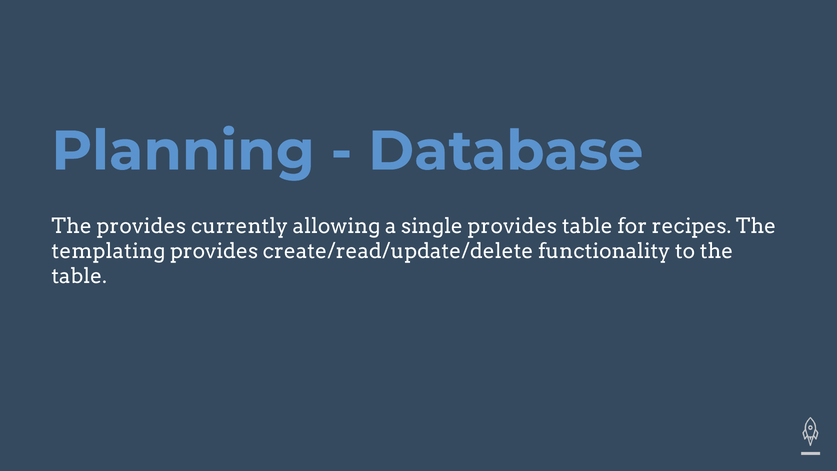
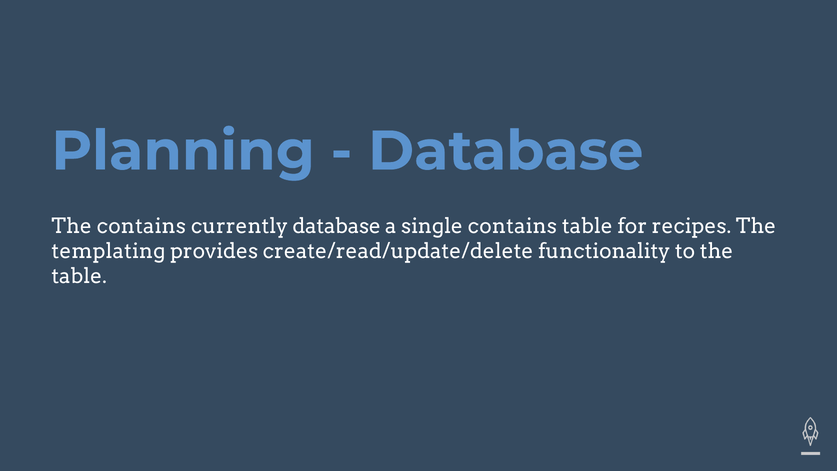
The provides: provides -> contains (141, 226)
currently allowing: allowing -> database (337, 226)
single provides: provides -> contains (512, 226)
